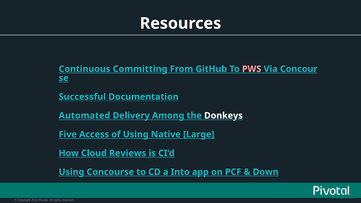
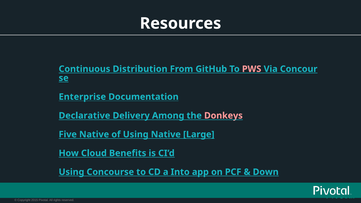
Committing: Committing -> Distribution (140, 69)
Successful: Successful -> Enterprise (82, 97)
Automated: Automated -> Declarative (84, 116)
Donkeys colour: white -> pink (223, 116)
Five Access: Access -> Native (94, 134)
Reviews: Reviews -> Benefits (128, 153)
